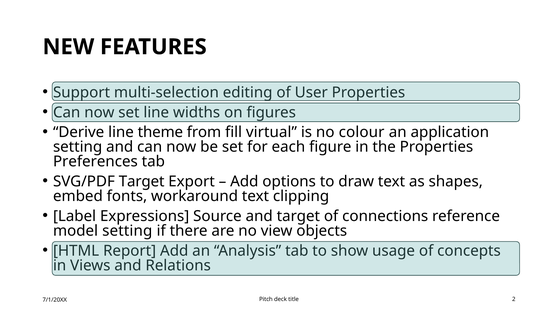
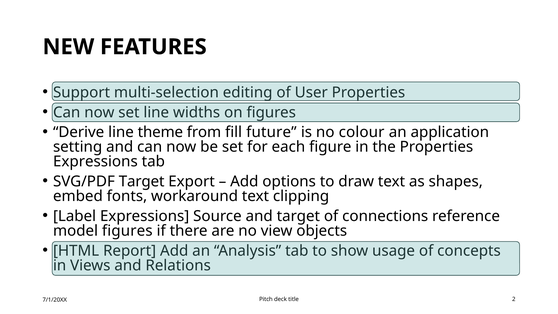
virtual: virtual -> future (271, 132)
Preferences: Preferences -> Expressions (95, 162)
model setting: setting -> figures (127, 231)
